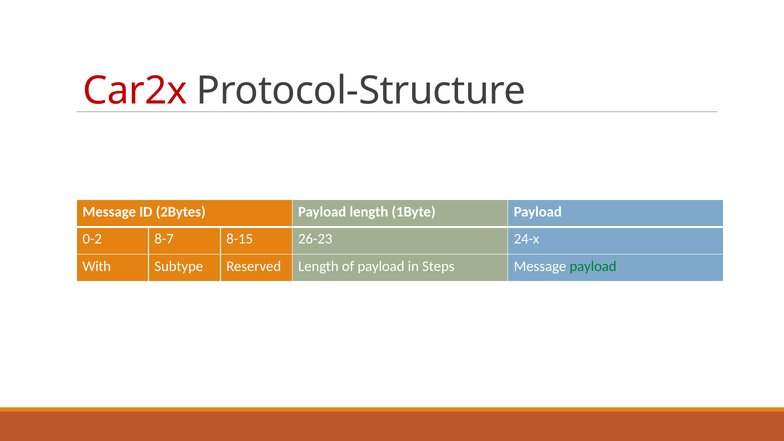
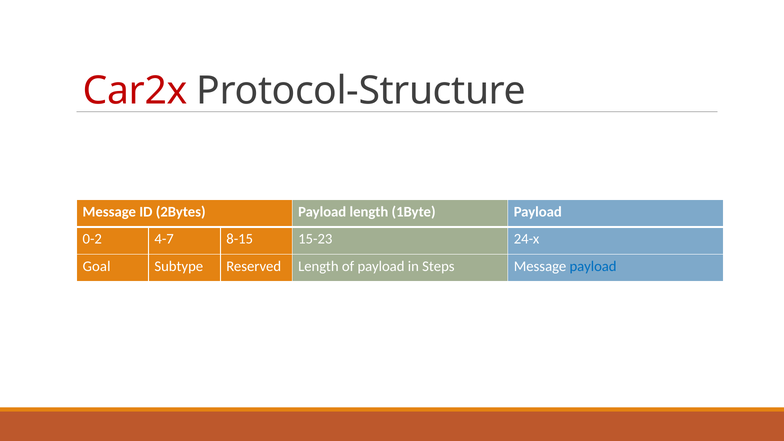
8-7: 8-7 -> 4-7 (164, 239)
26-23: 26-23 -> 15-23 (315, 239)
With: With -> Goal (97, 266)
payload colour: green -> blue (593, 266)
